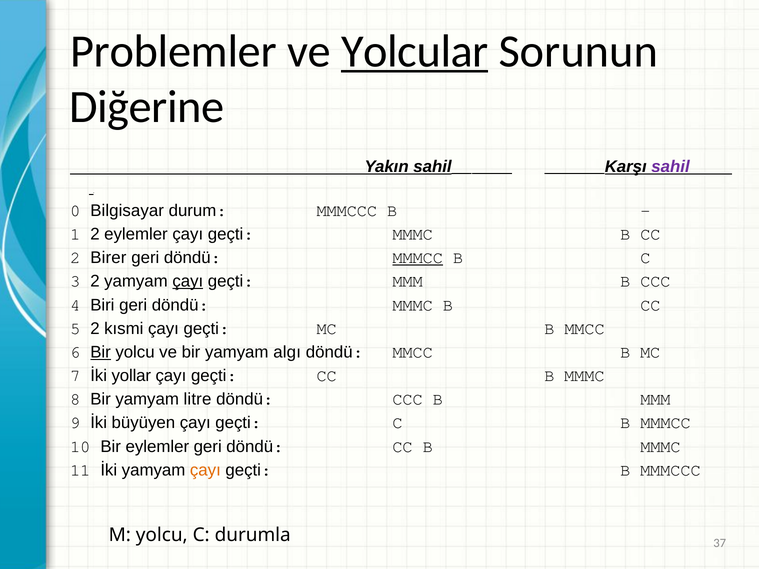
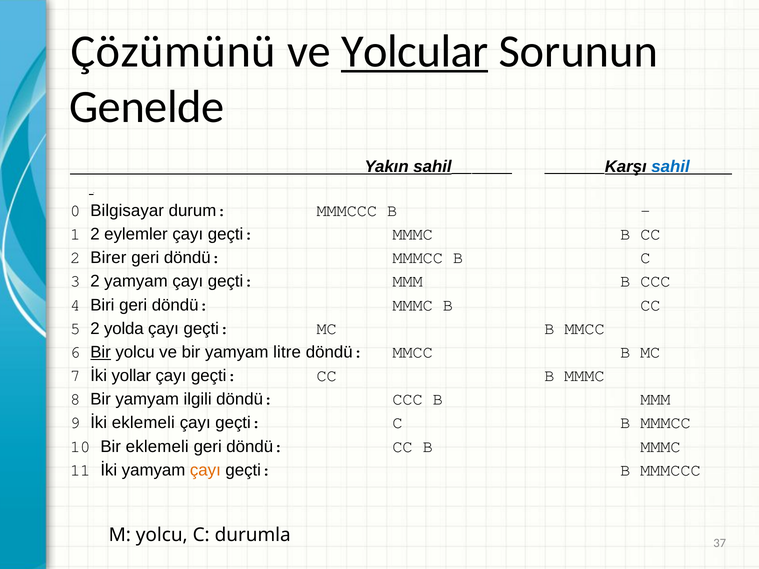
Problemler: Problemler -> Çözümünü (173, 51)
Diğerine: Diğerine -> Genelde (147, 107)
sahil colour: purple -> blue (671, 167)
MMMCC underline: present -> none (418, 258)
çayı underline: present -> none (188, 281)
kısmi: kısmi -> yolda (124, 329)
algı: algı -> litre (287, 352)
litre: litre -> ilgili (198, 400)
İki büyüyen: büyüyen -> eklemeli (143, 423)
Bir eylemler: eylemler -> eklemeli (157, 447)
